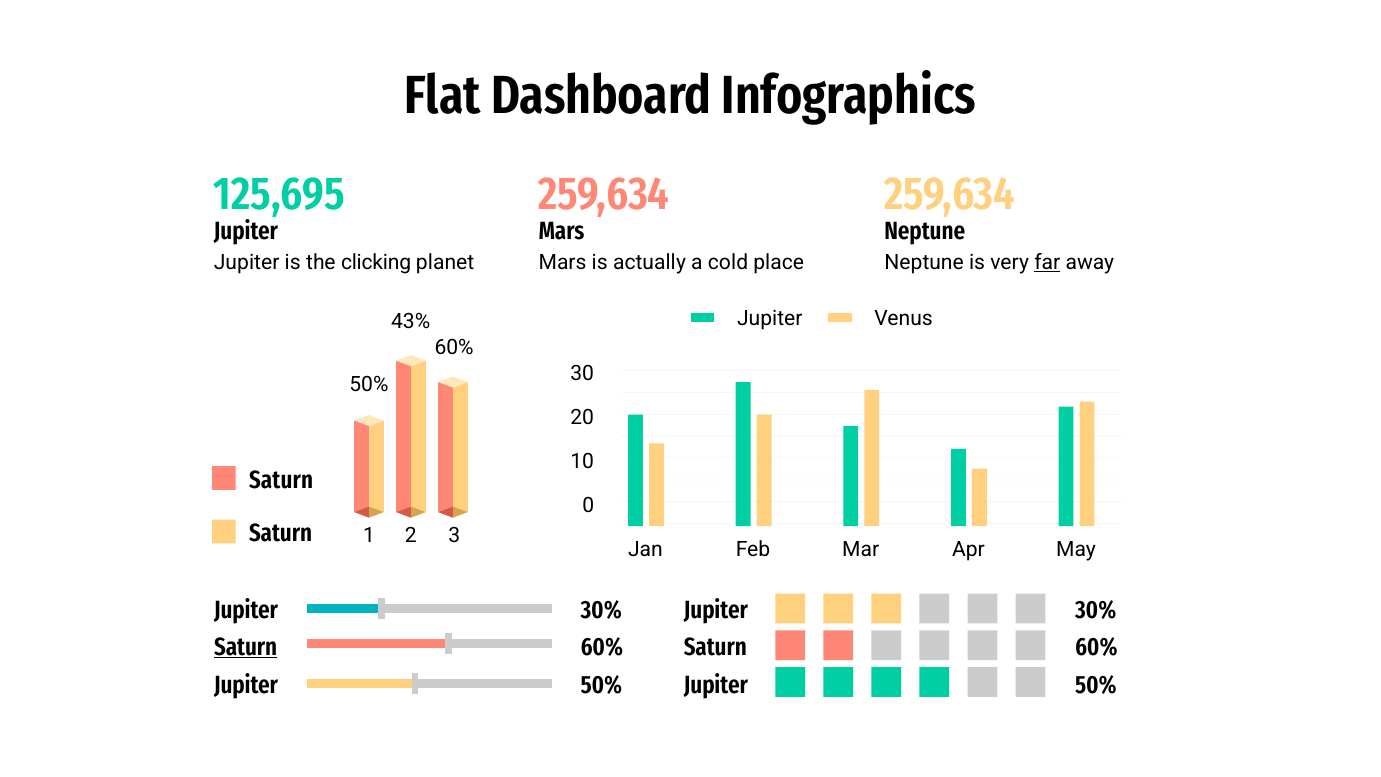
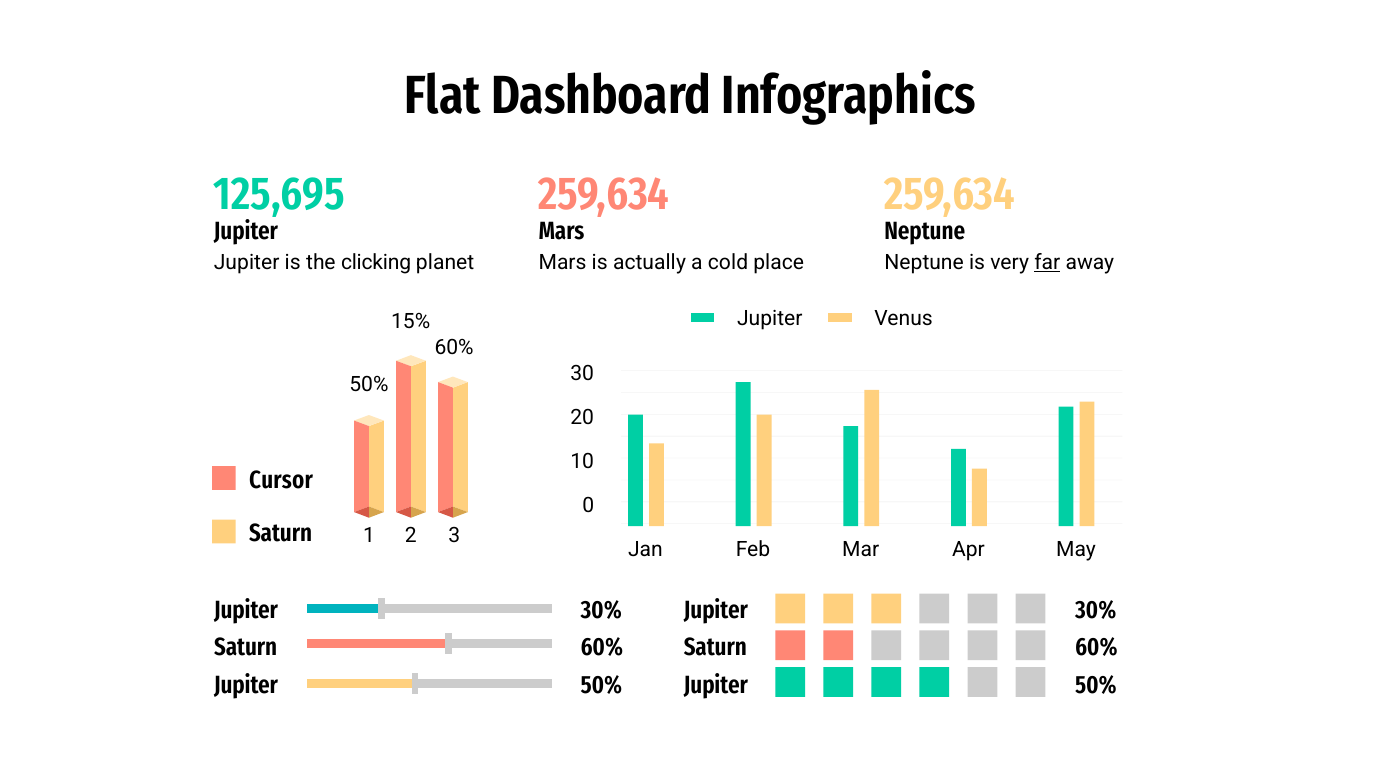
43%: 43% -> 15% (411, 322)
Saturn: Saturn -> Cursor (281, 480)
Saturn underline: present -> none (246, 647)
